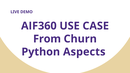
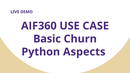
From: From -> Basic (47, 39)
